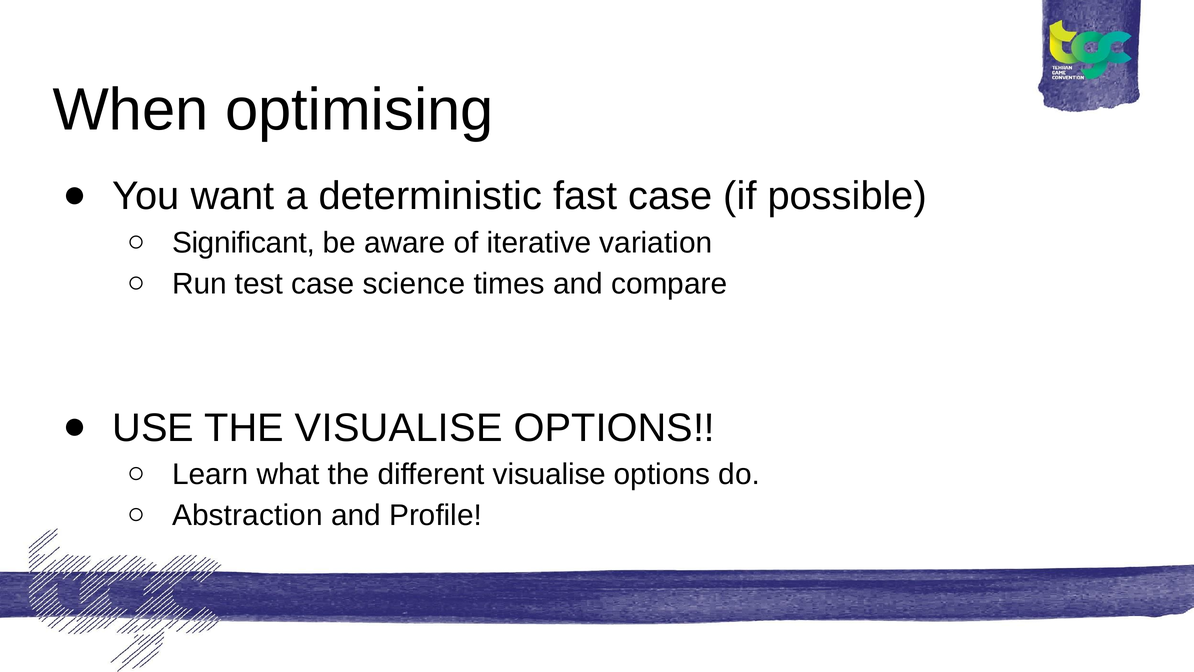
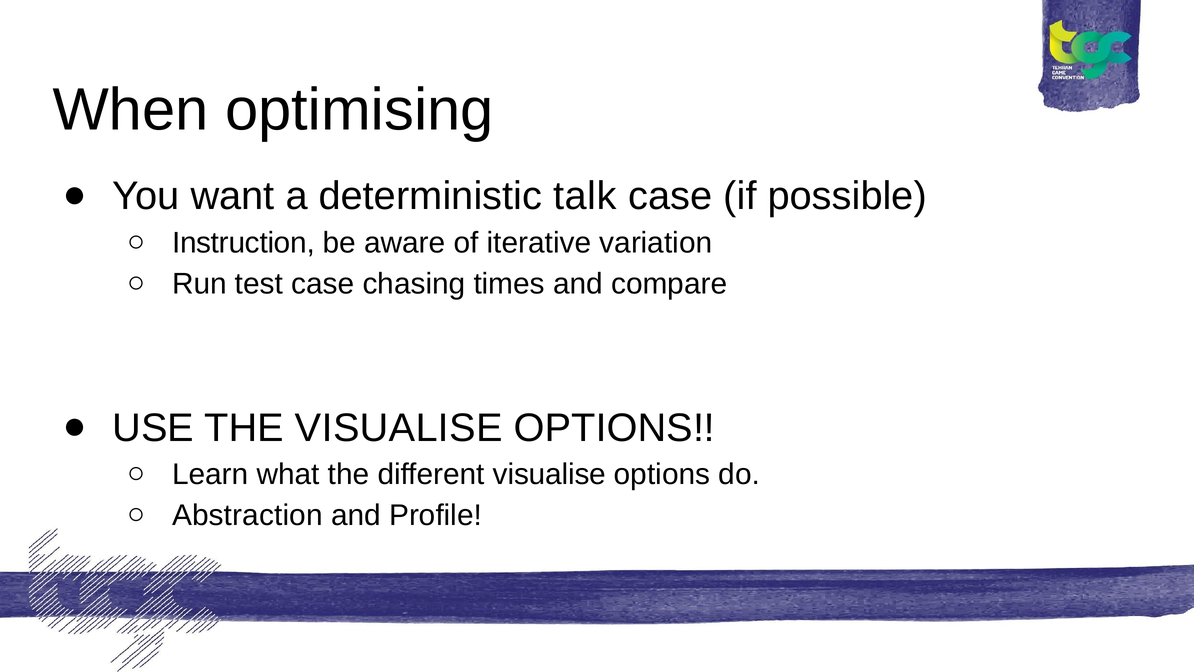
fast: fast -> talk (585, 196)
Significant: Significant -> Instruction (243, 243)
science: science -> chasing (414, 284)
